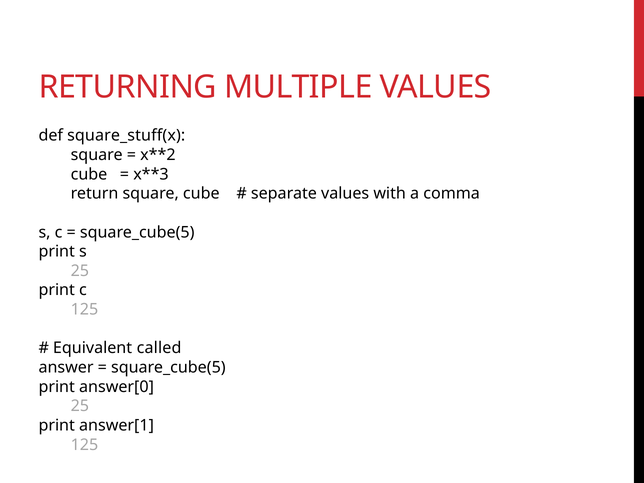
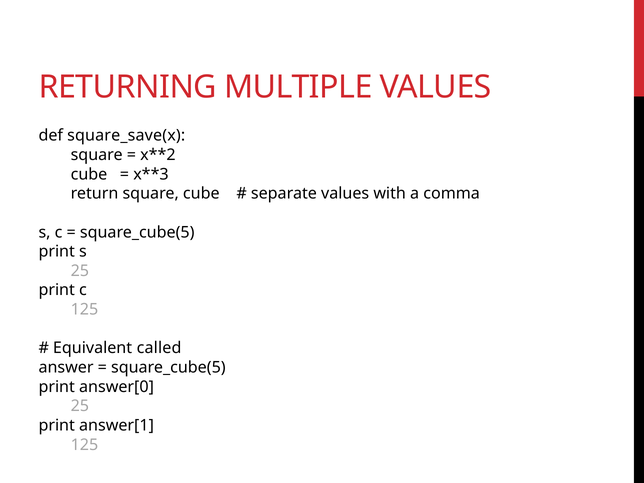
square_stuff(x: square_stuff(x -> square_save(x (126, 136)
